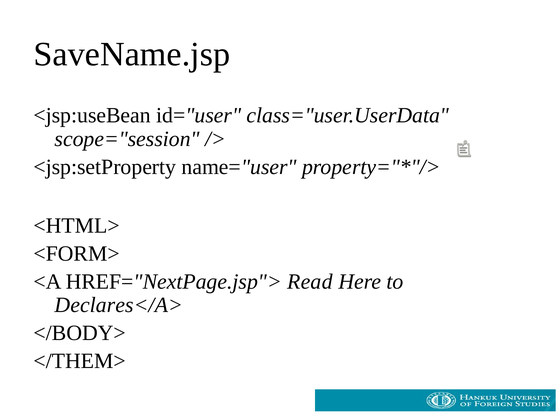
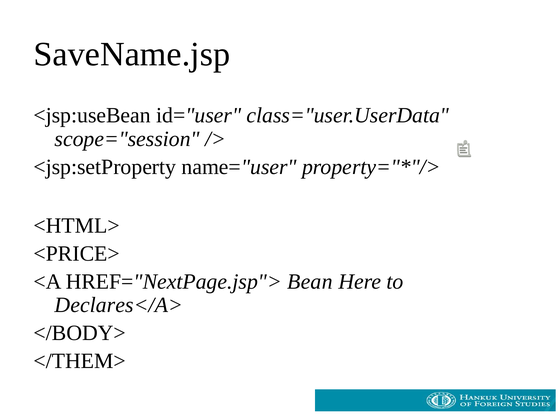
<FORM>: <FORM> -> <PRICE> (77, 254)
Read: Read -> Bean (310, 282)
